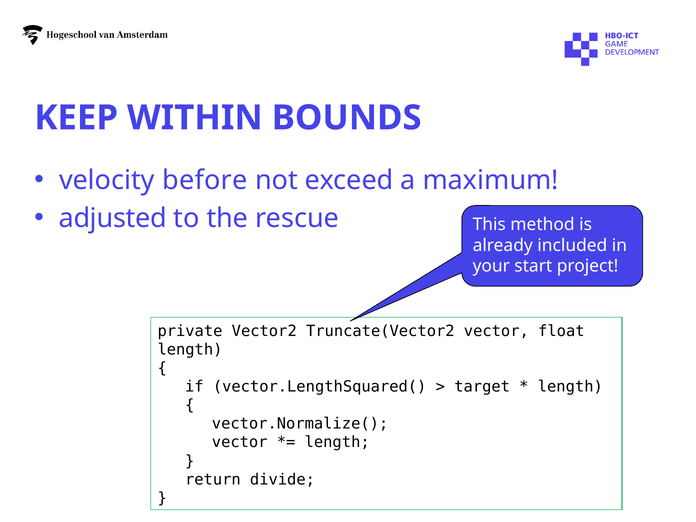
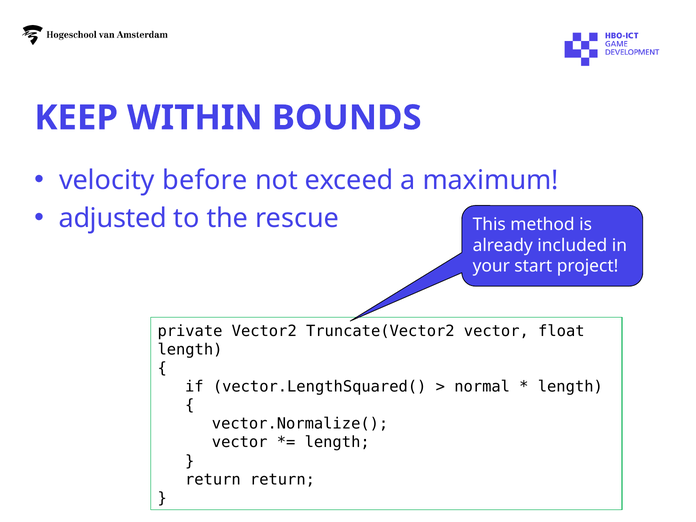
target: target -> normal (482, 387)
return divide: divide -> return (282, 479)
